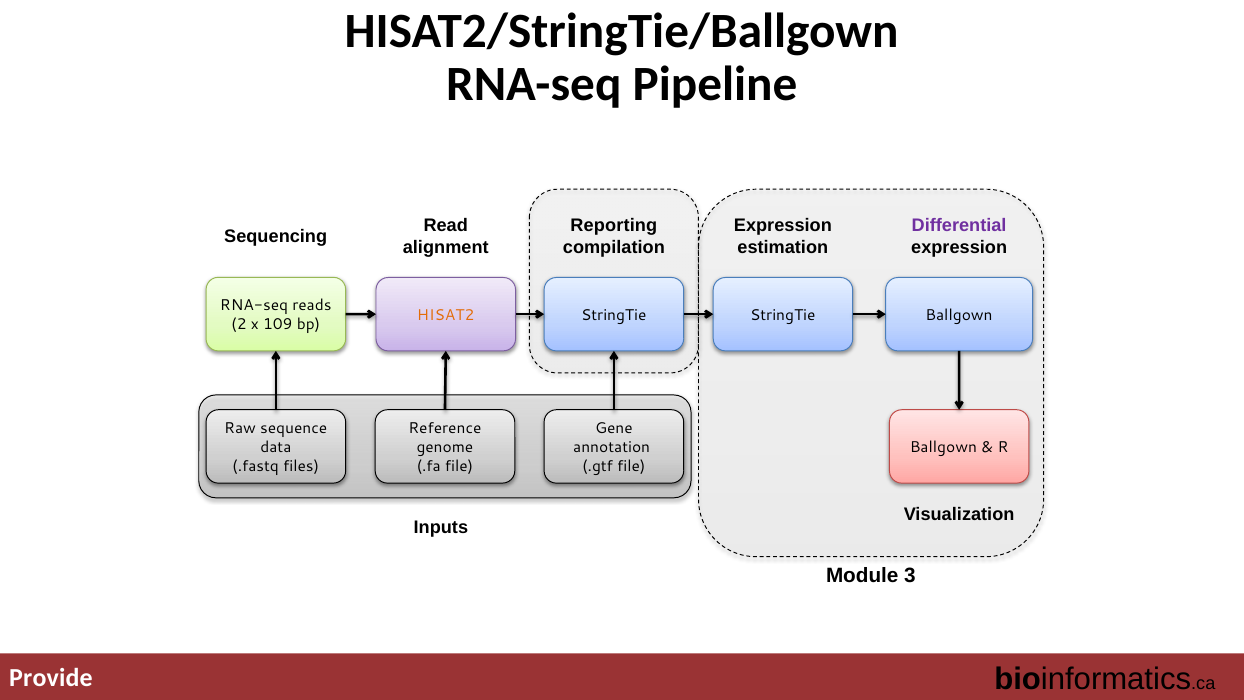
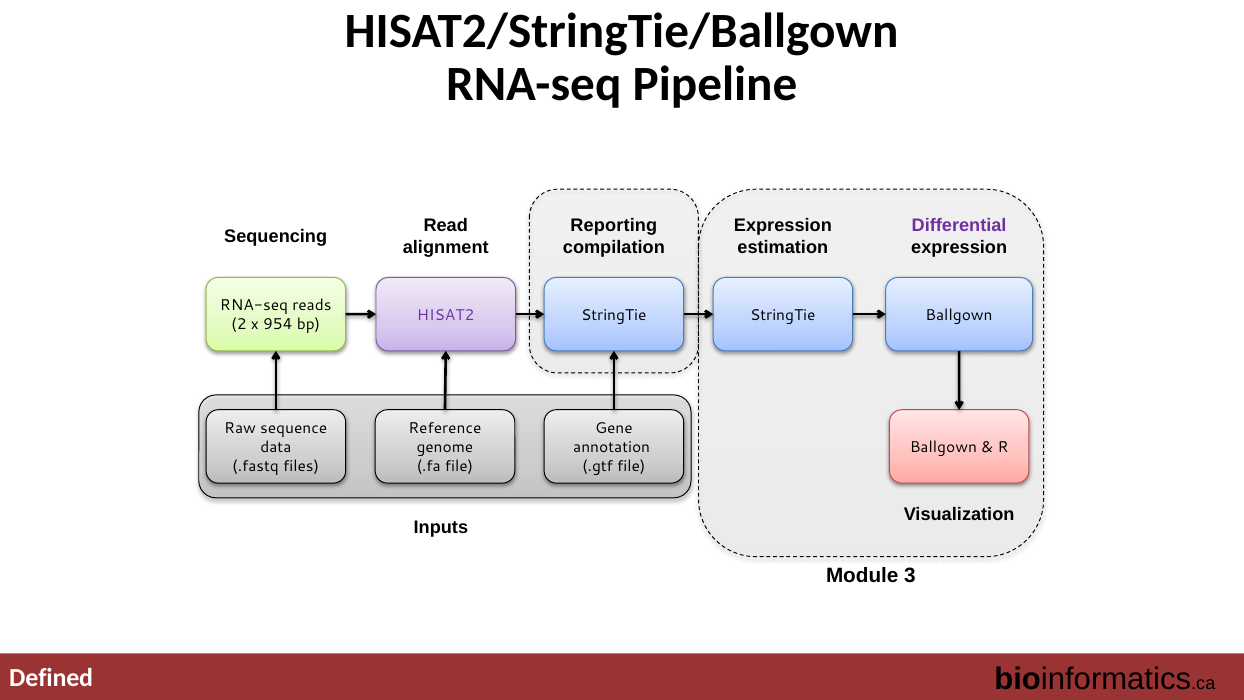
HISAT2 colour: orange -> purple (446, 315)
109: 109 -> 954 (278, 324)
Provide: Provide -> Defined (51, 678)
